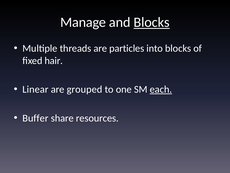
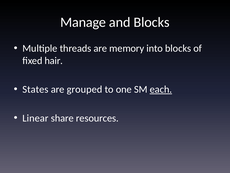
Blocks underline: present -> none (152, 22)
particles: particles -> memory (127, 48)
Linear: Linear -> States (35, 89)
Buffer: Buffer -> Linear (35, 118)
